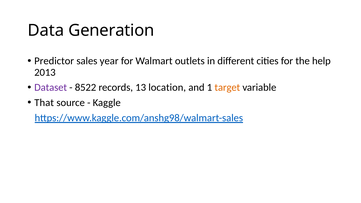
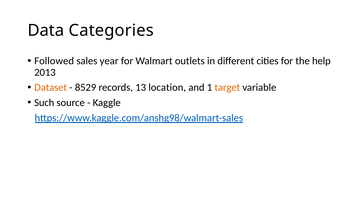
Generation: Generation -> Categories (111, 30)
Predictor: Predictor -> Followed (54, 61)
Dataset colour: purple -> orange (51, 88)
8522: 8522 -> 8529 (86, 88)
That: That -> Such (44, 103)
